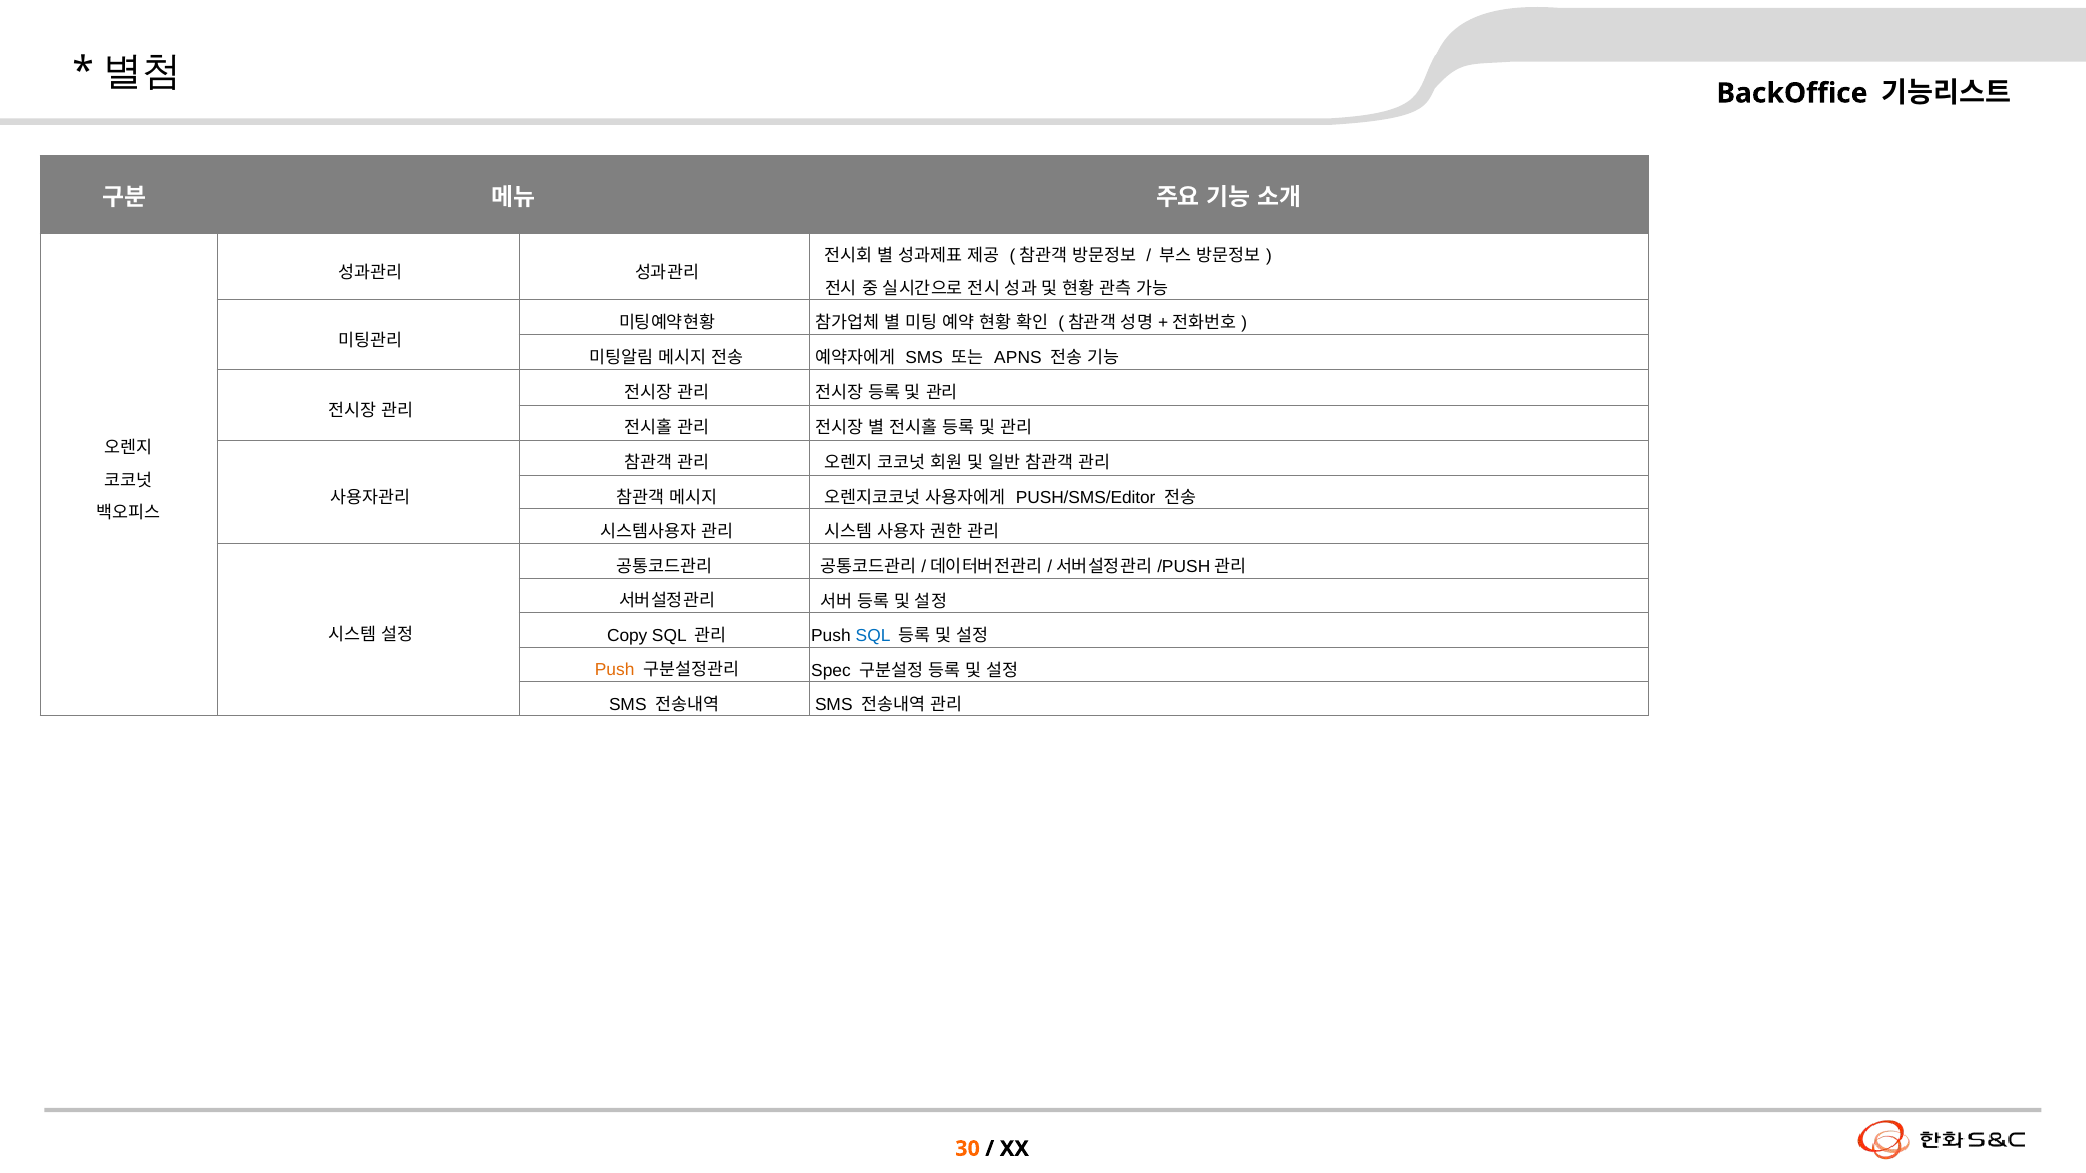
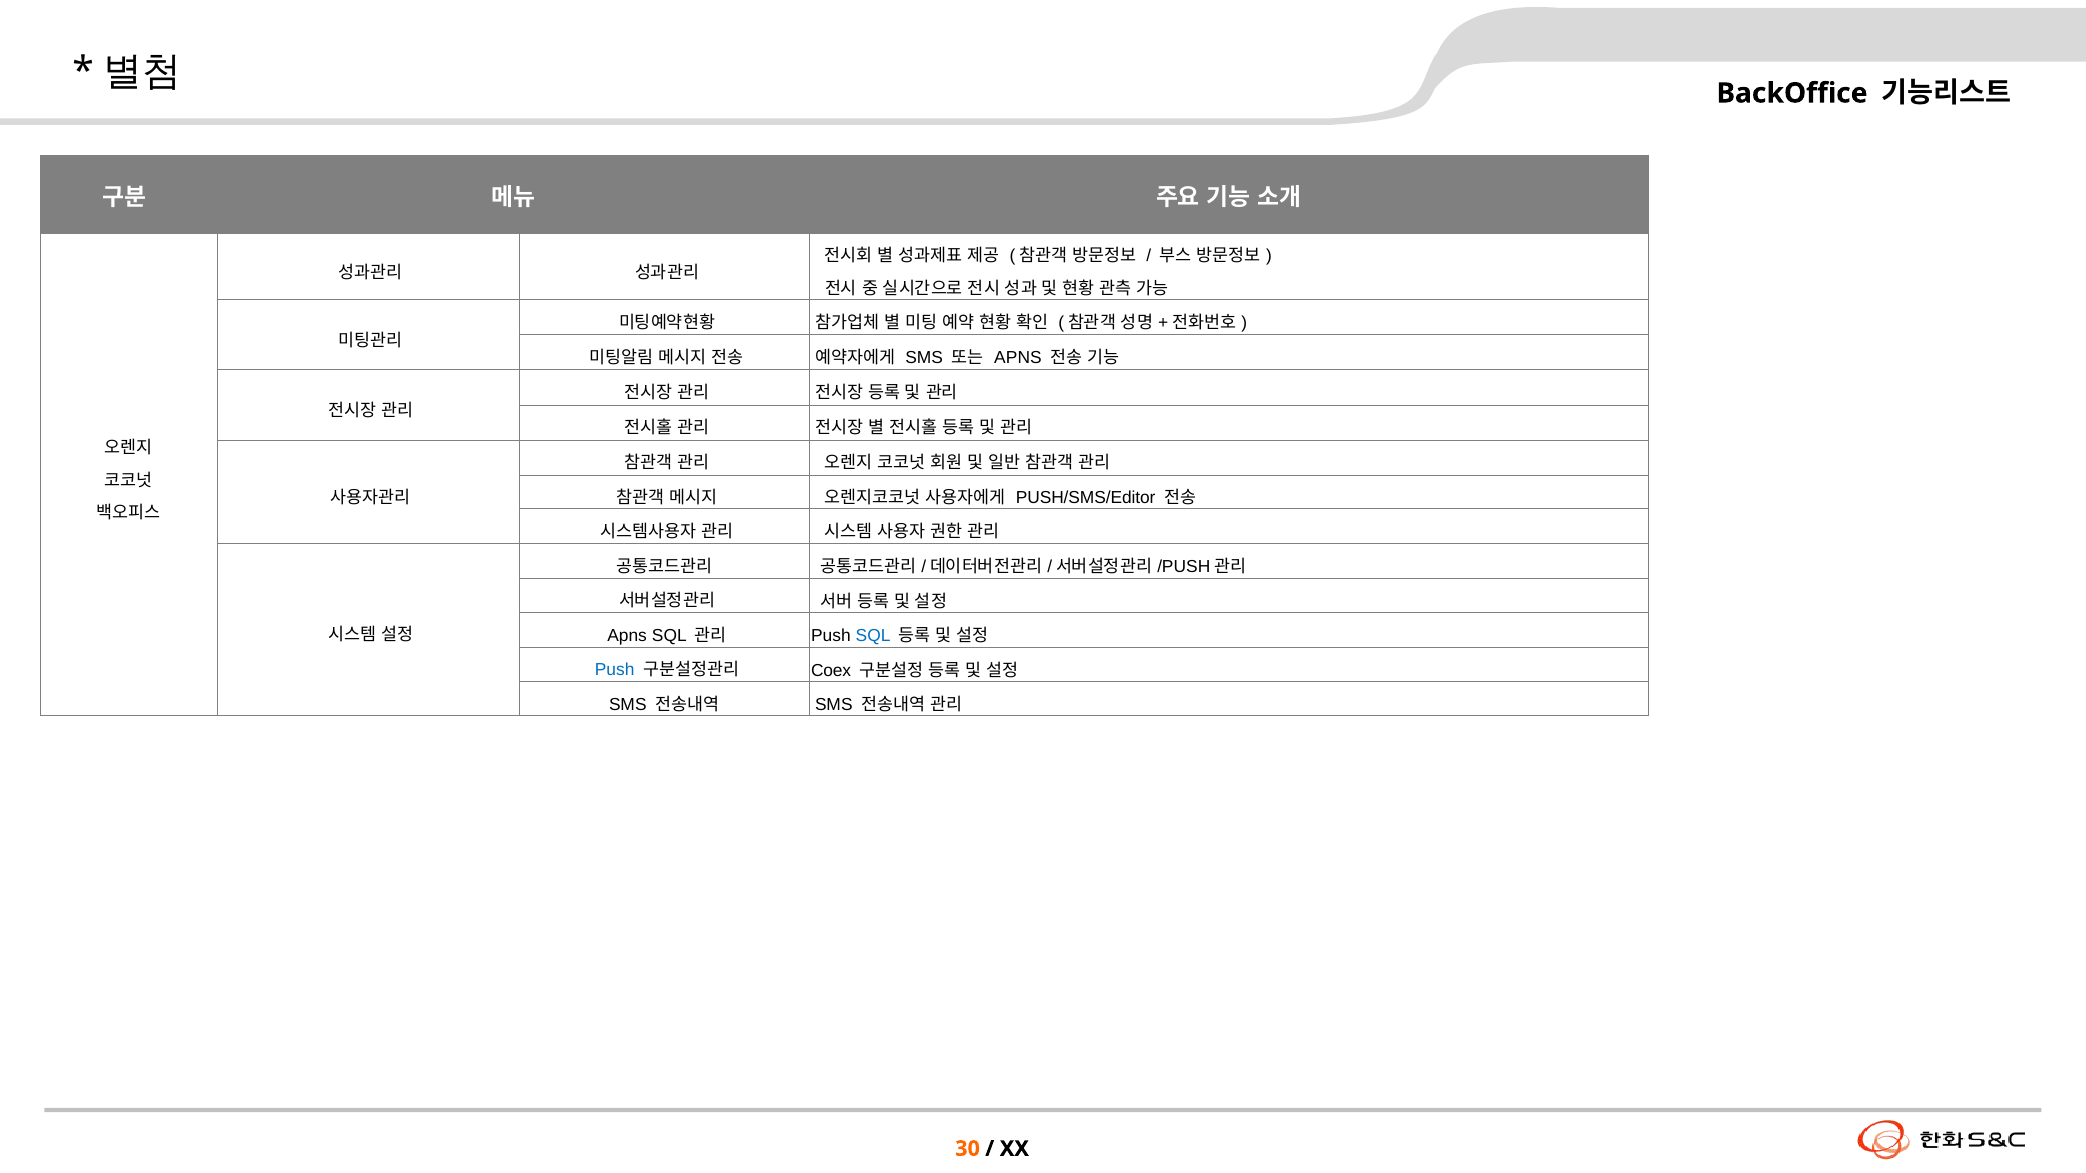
Copy: Copy -> Apns (627, 636)
Push colour: orange -> blue (615, 670)
Spec: Spec -> Coex (831, 671)
